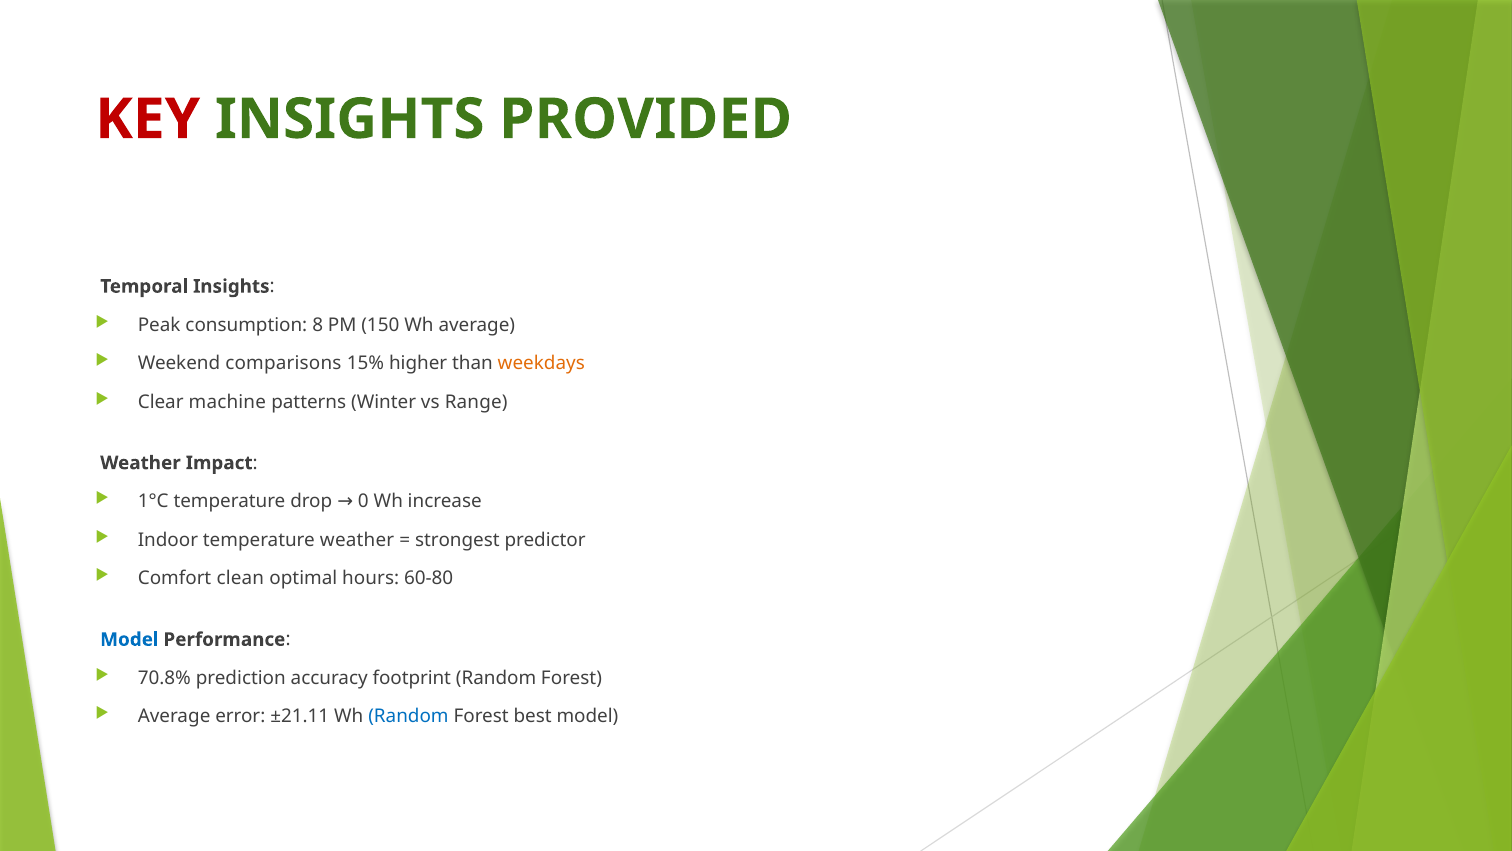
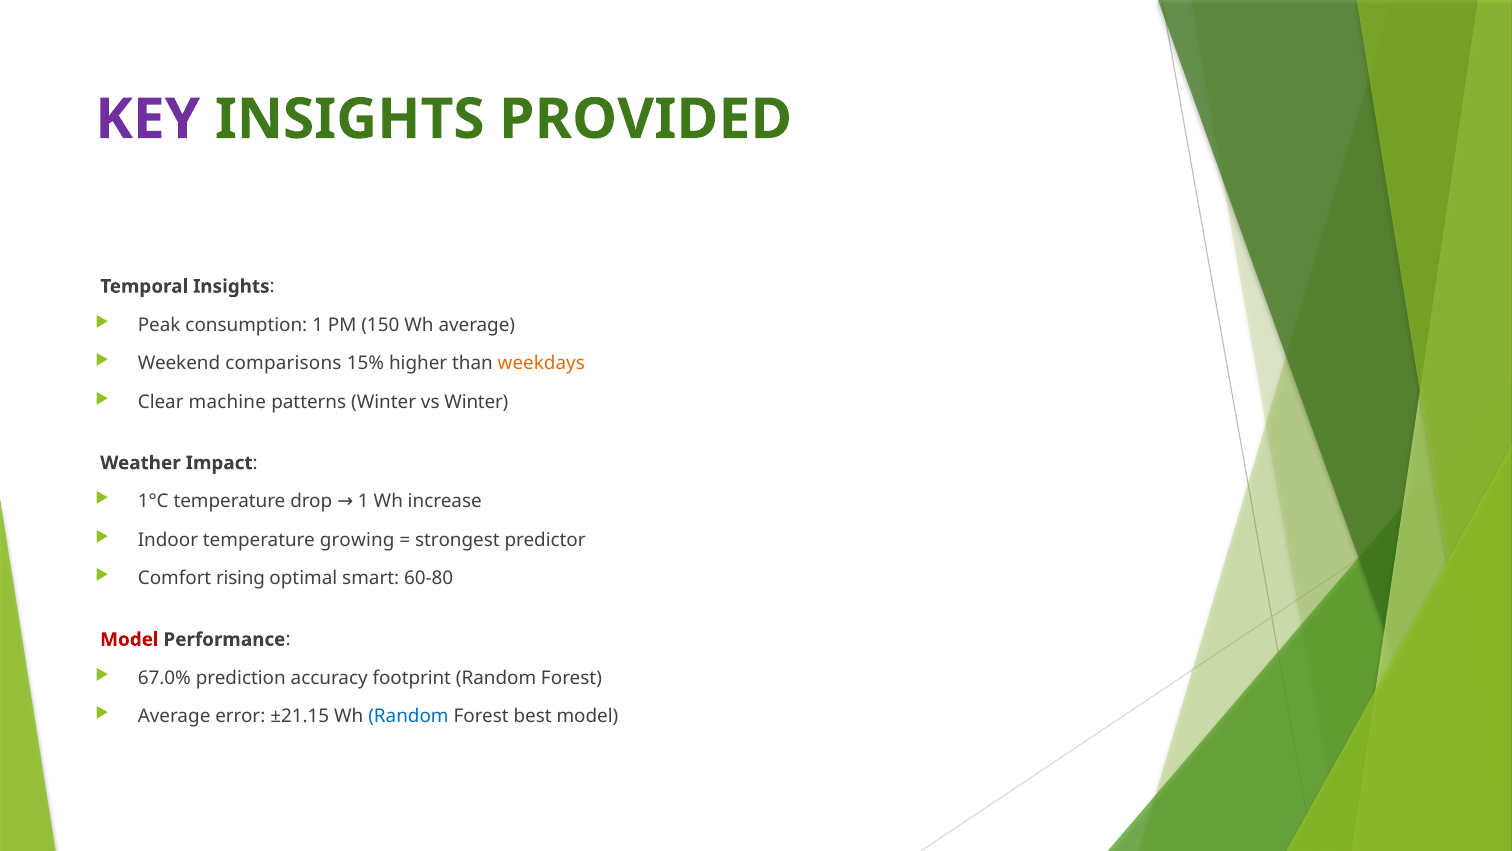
KEY colour: red -> purple (148, 119)
consumption 8: 8 -> 1 (318, 325)
vs Range: Range -> Winter (476, 402)
drop 0: 0 -> 1 (363, 501)
temperature weather: weather -> growing (357, 540)
clean: clean -> rising (241, 578)
hours: hours -> smart (371, 578)
Model colour: blue -> red (129, 639)
70.8%: 70.8% -> 67.0% (164, 678)
±21.11: ±21.11 -> ±21.15 (300, 716)
